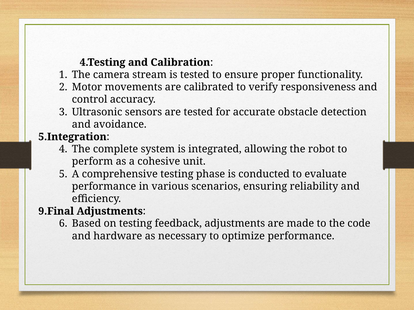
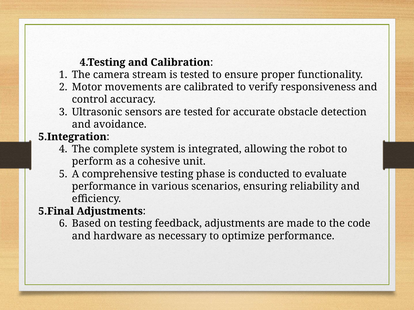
9.Final: 9.Final -> 5.Final (56, 212)
